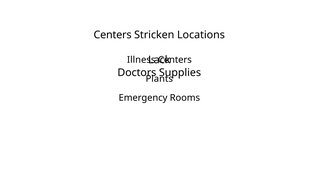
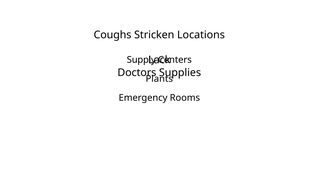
Centers: Centers -> Coughs (113, 35)
Illness: Illness -> Supply (141, 60)
